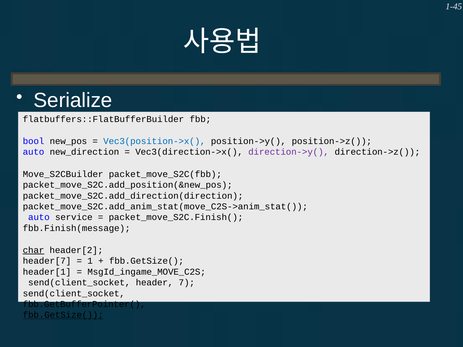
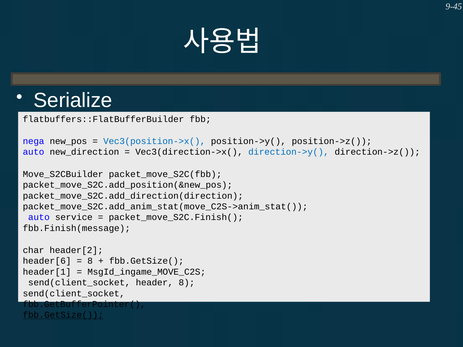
1-45: 1-45 -> 9-45 (454, 7)
bool: bool -> nega (34, 141)
direction->y( colour: purple -> blue (289, 152)
char underline: present -> none (34, 250)
header[7: header[7 -> header[6 (47, 261)
1: 1 -> 8 (90, 261)
header 7: 7 -> 8 (187, 283)
